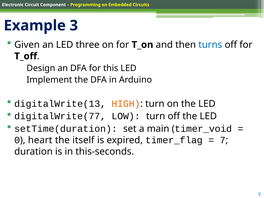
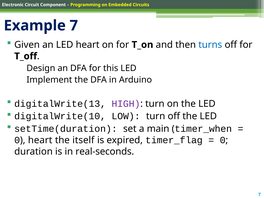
Example 3: 3 -> 7 (74, 26)
LED three: three -> heart (88, 45)
HIGH colour: orange -> purple (126, 104)
digitalWrite(77: digitalWrite(77 -> digitalWrite(10 (60, 116)
timer_void: timer_void -> timer_when (203, 129)
7: 7 -> 0 (223, 140)
this-seconds: this-seconds -> real-seconds (105, 152)
